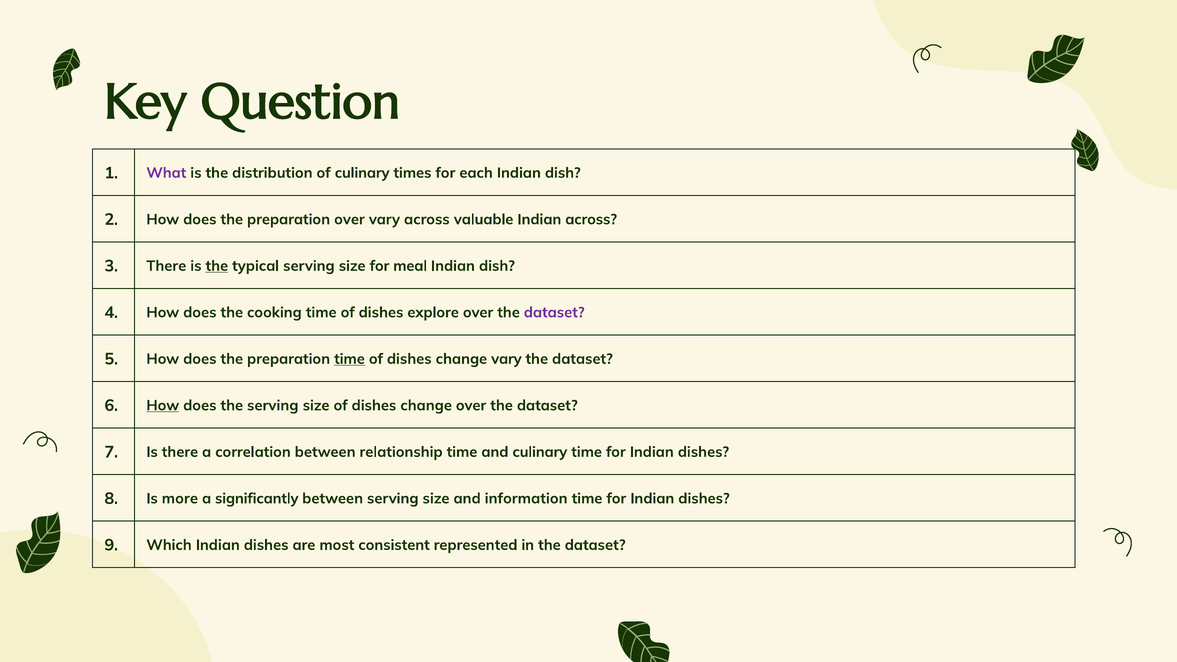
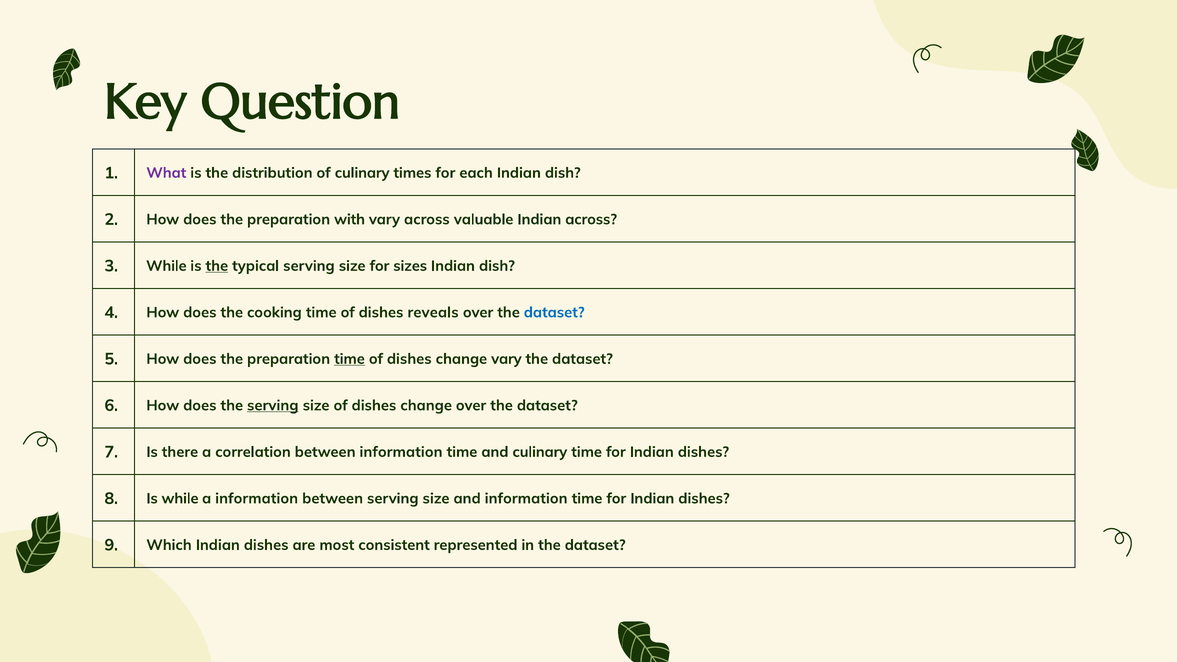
preparation over: over -> with (350, 219)
3 There: There -> While (166, 266)
meal: meal -> sizes (410, 266)
explore: explore -> reveals (433, 312)
dataset colour: purple -> blue (554, 312)
How underline: present -> none (163, 406)
serving underline: none -> present (273, 406)
between relationship: relationship -> information (401, 452)
Is more: more -> while (180, 499)
a significantly: significantly -> information (257, 499)
